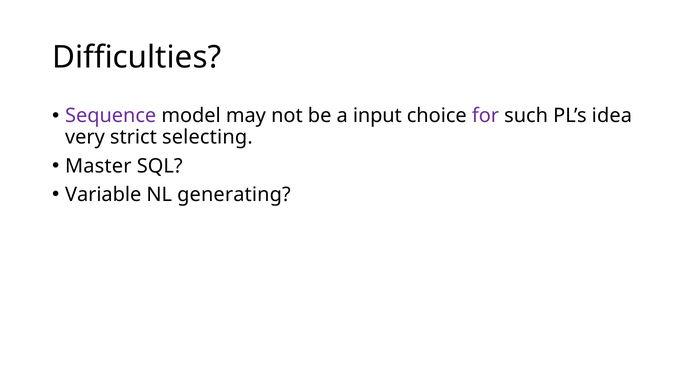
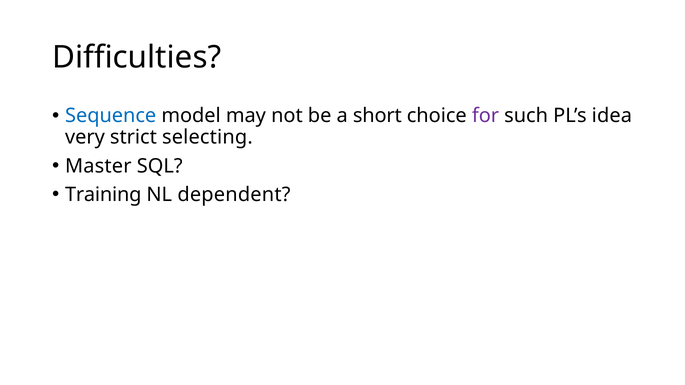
Sequence colour: purple -> blue (111, 116)
input: input -> short (377, 116)
Variable: Variable -> Training (103, 195)
generating: generating -> dependent (234, 195)
